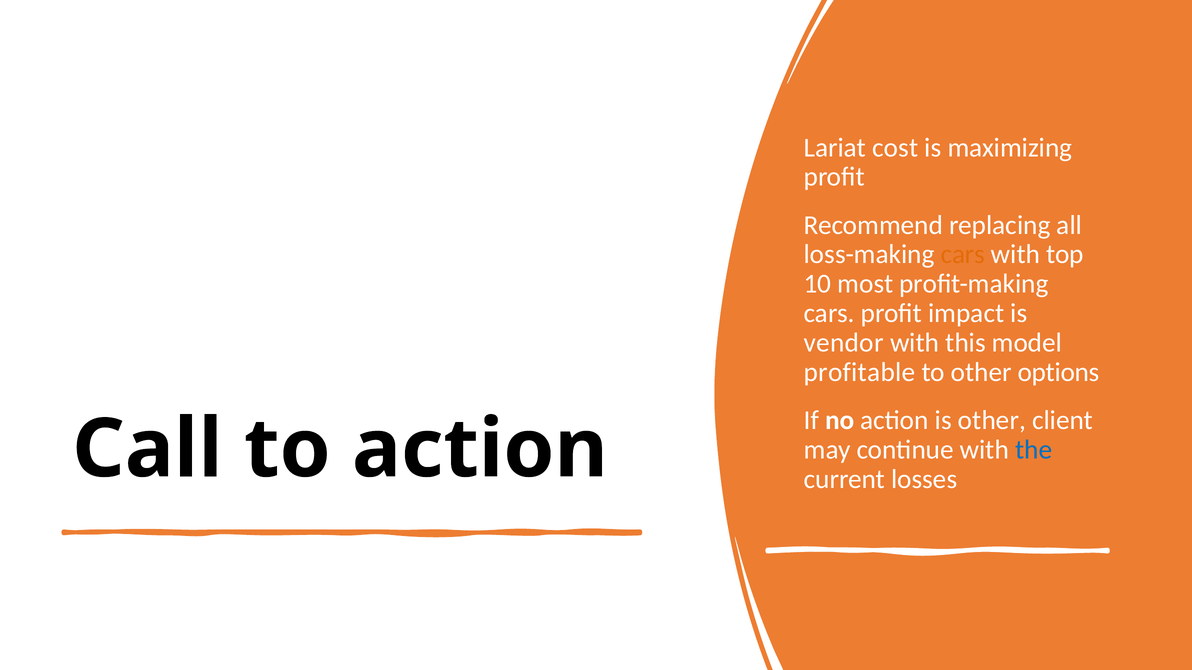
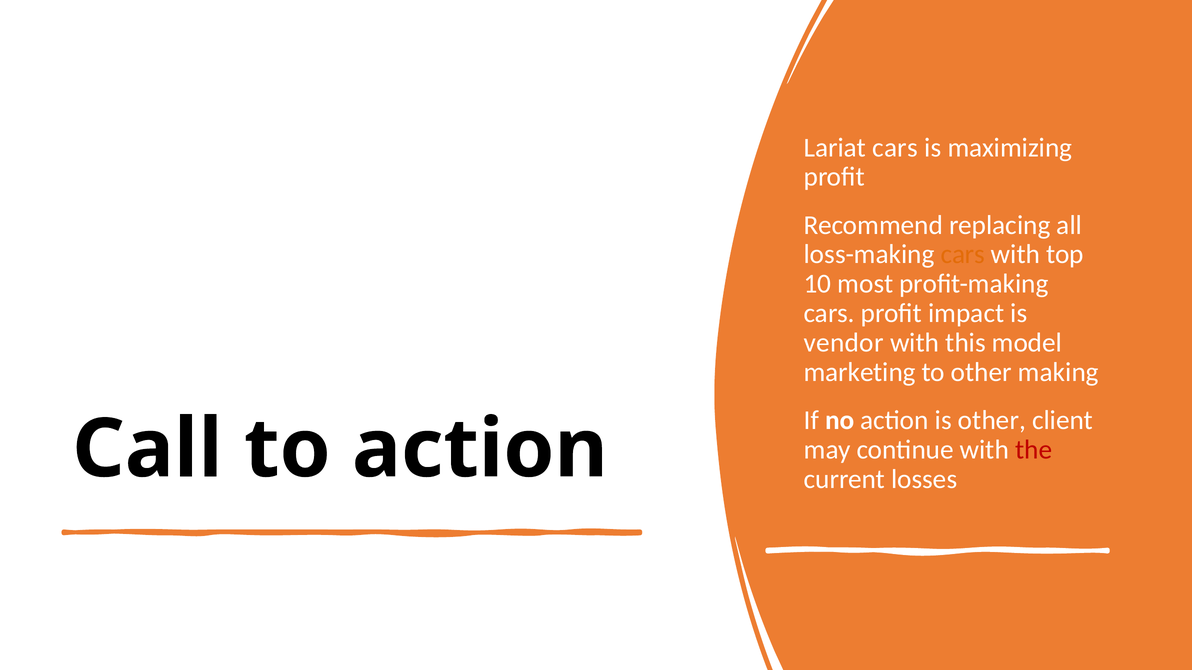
Lariat cost: cost -> cars (895, 148)
profitable: profitable -> marketing (860, 372)
options: options -> making (1058, 372)
the colour: blue -> red (1034, 450)
